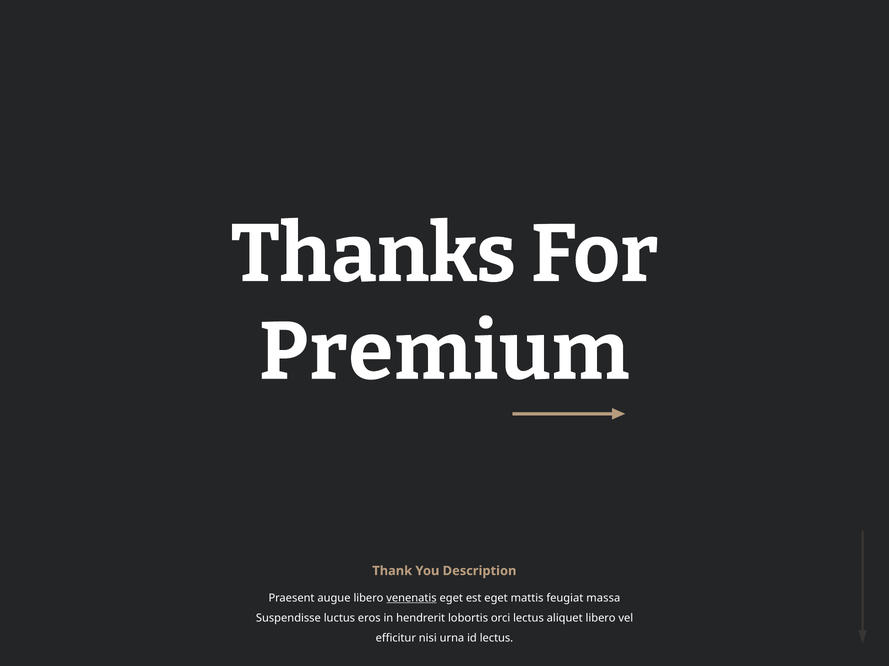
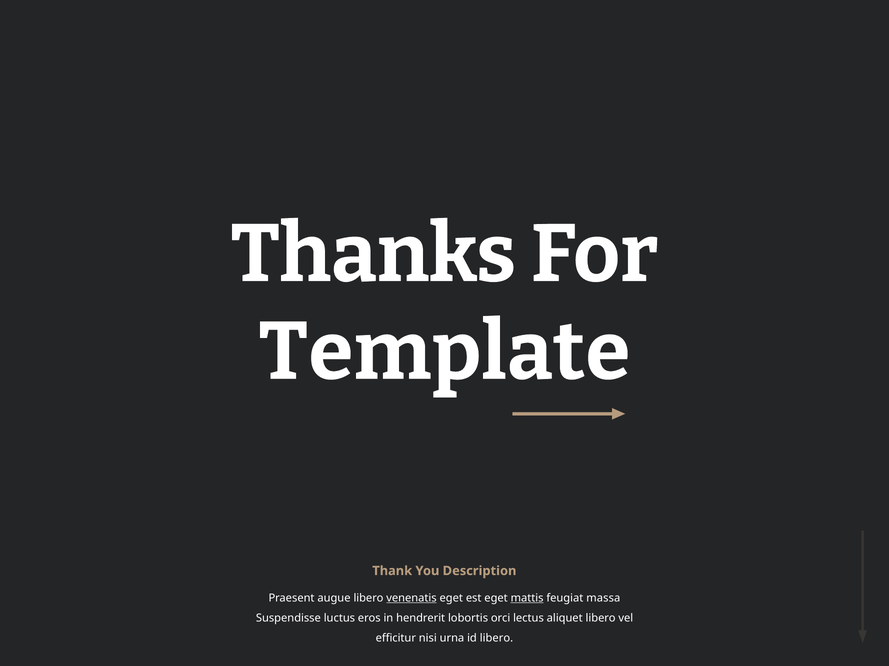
Premium: Premium -> Template (444, 352)
mattis underline: none -> present (527, 599)
id lectus: lectus -> libero (496, 639)
